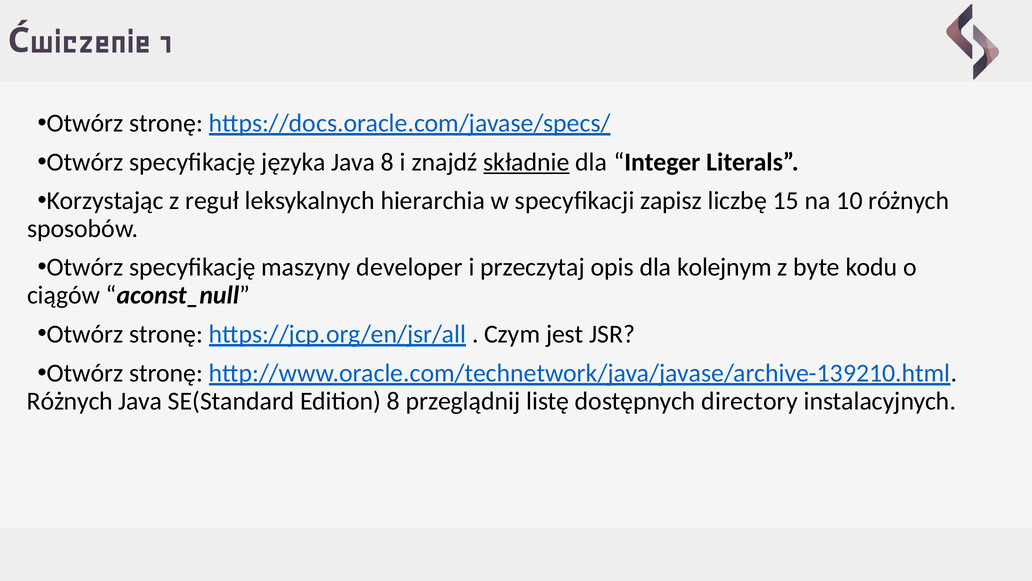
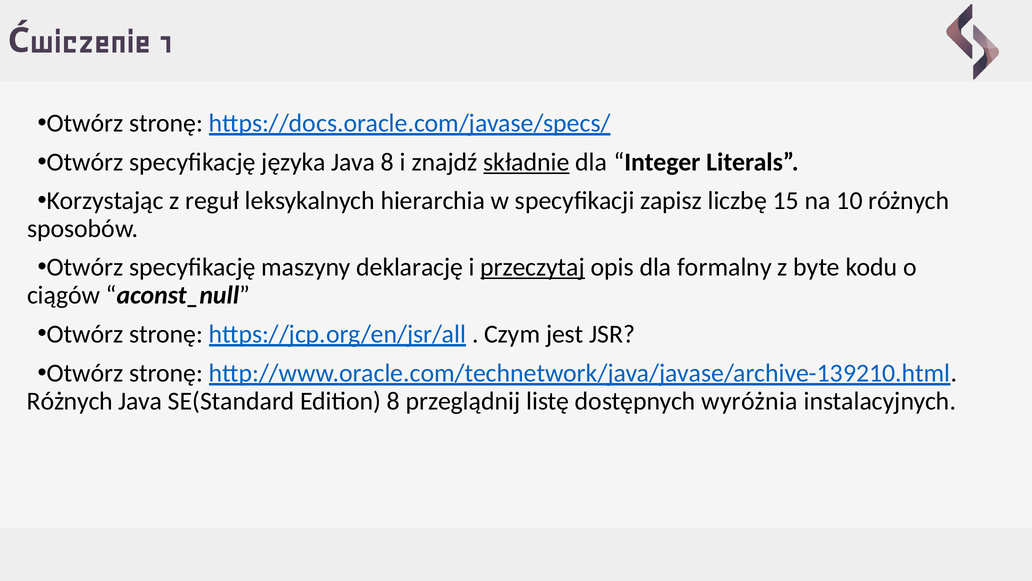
developer: developer -> deklarację (410, 267)
przeczytaj underline: none -> present (533, 267)
kolejnym: kolejnym -> formalny (724, 267)
directory: directory -> wyróżnia (750, 401)
